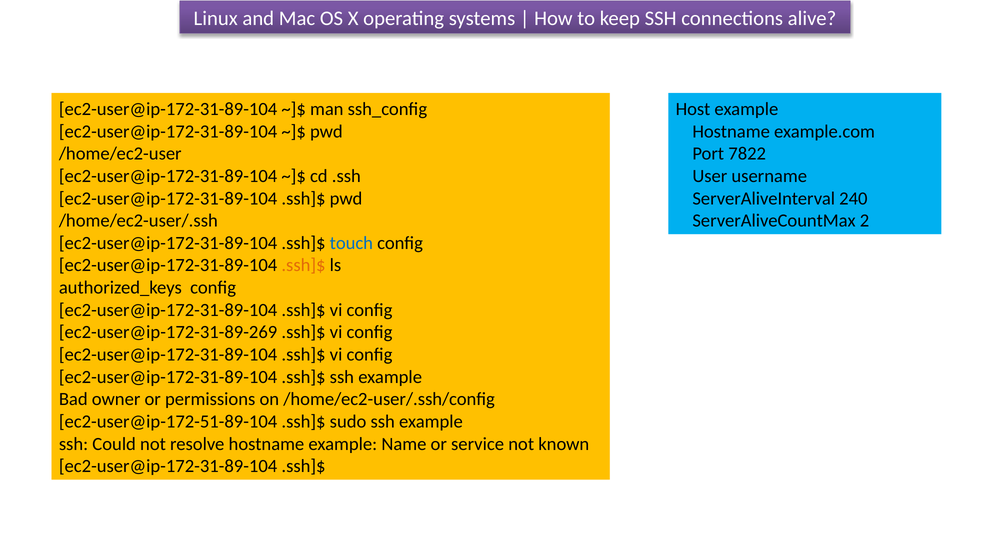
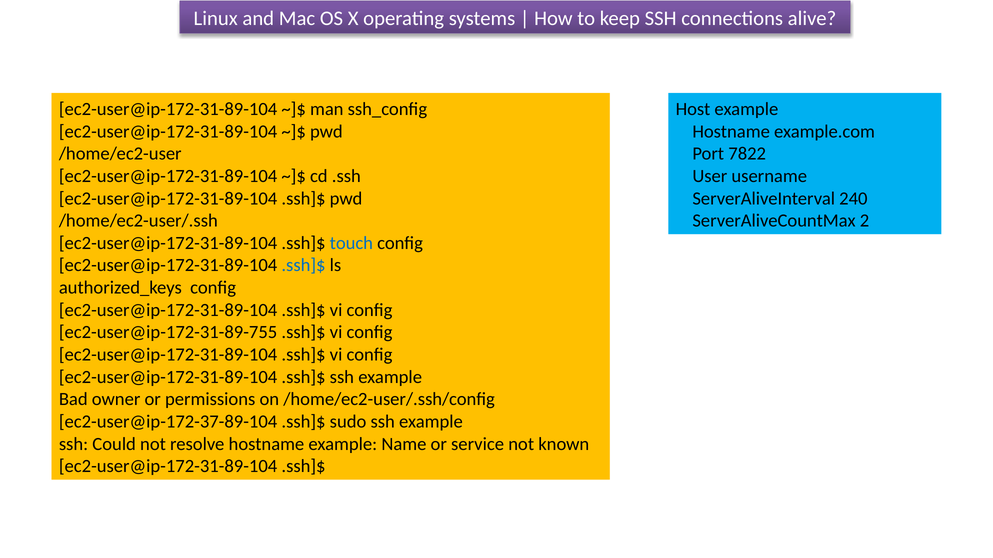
.ssh]$ colour: orange -> blue (303, 266)
ec2-user@ip-172-31-89-269: ec2-user@ip-172-31-89-269 -> ec2-user@ip-172-31-89-755 (168, 333)
ec2-user@ip-172-51-89-104: ec2-user@ip-172-51-89-104 -> ec2-user@ip-172-37-89-104 (168, 422)
